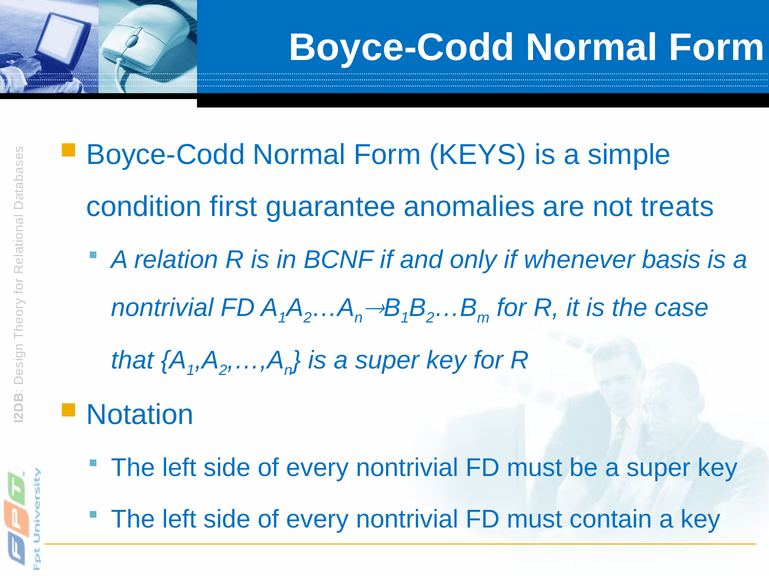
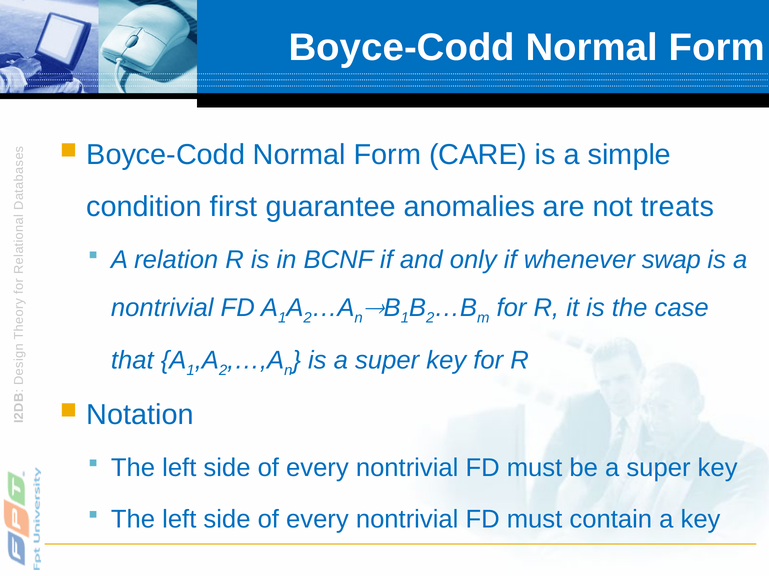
KEYS: KEYS -> CARE (478, 155)
basis: basis -> swap (671, 260)
